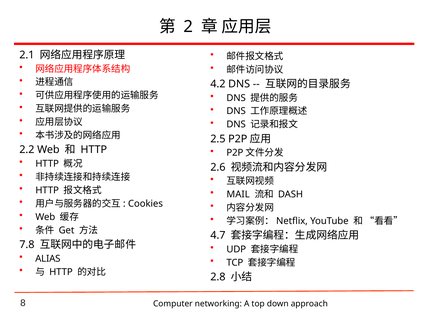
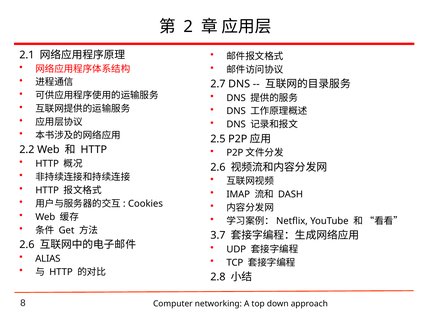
4.2: 4.2 -> 2.7 (218, 84)
MAIL: MAIL -> IMAP (238, 194)
4.7: 4.7 -> 3.7 (218, 235)
7.8: 7.8 -> 2.6 (27, 245)
